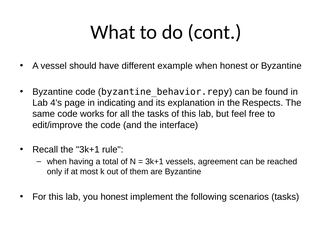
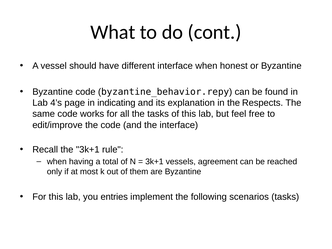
different example: example -> interface (175, 66)
you honest: honest -> entries (114, 197)
